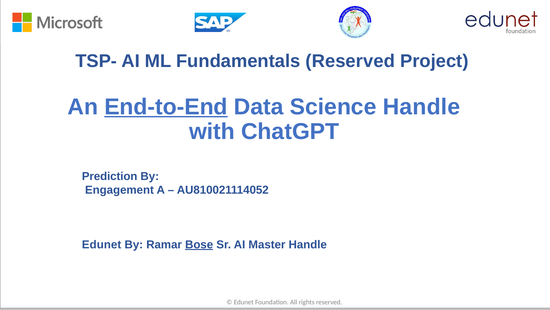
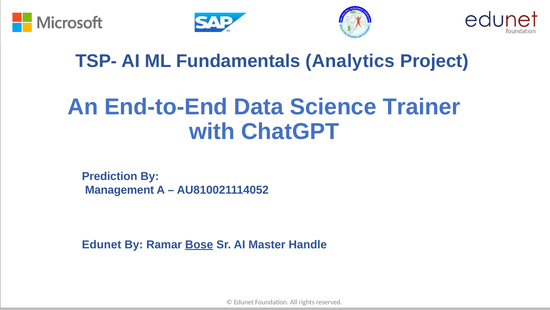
Fundamentals Reserved: Reserved -> Analytics (350, 61)
End-to-End underline: present -> none (166, 107)
Science Handle: Handle -> Trainer (422, 107)
Engagement: Engagement -> Management (120, 190)
